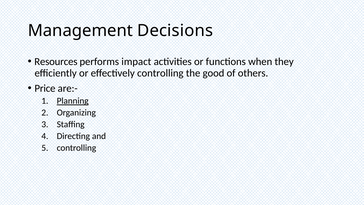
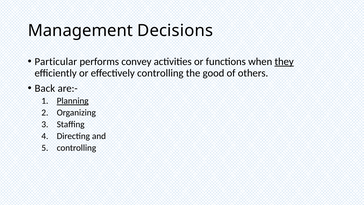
Resources: Resources -> Particular (56, 62)
impact: impact -> convey (136, 62)
they underline: none -> present (284, 62)
Price: Price -> Back (45, 88)
